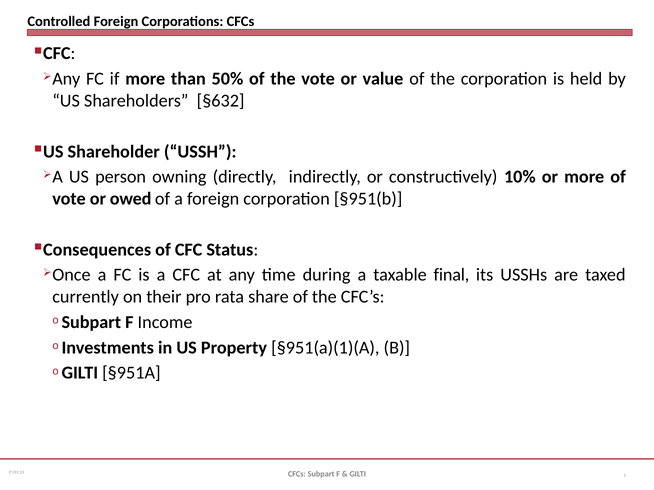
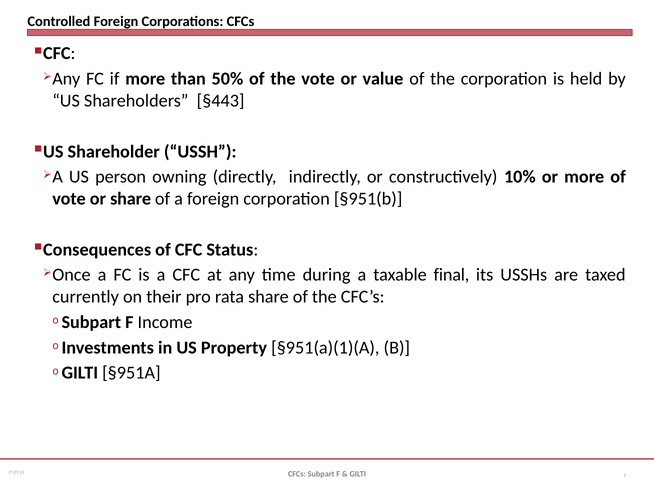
§632: §632 -> §443 (221, 101)
or owed: owed -> share (131, 199)
